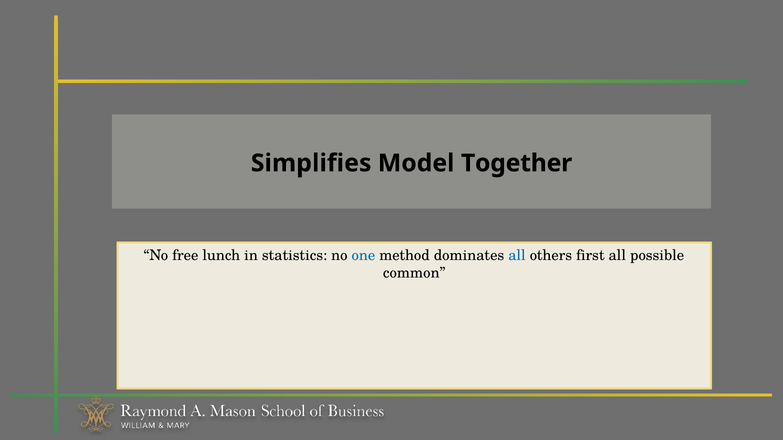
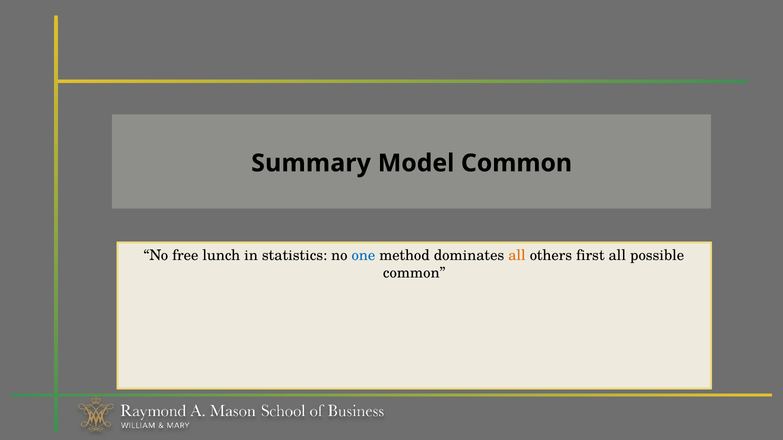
Simplifies: Simplifies -> Summary (311, 163)
Model Together: Together -> Common (516, 163)
all colour: blue -> orange (517, 255)
